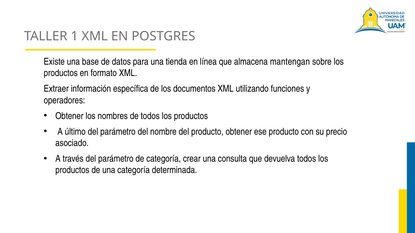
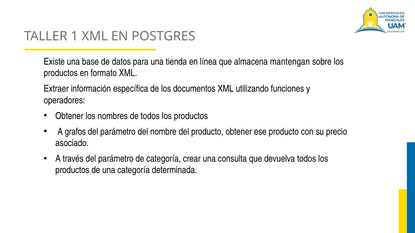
último: último -> grafos (75, 132)
